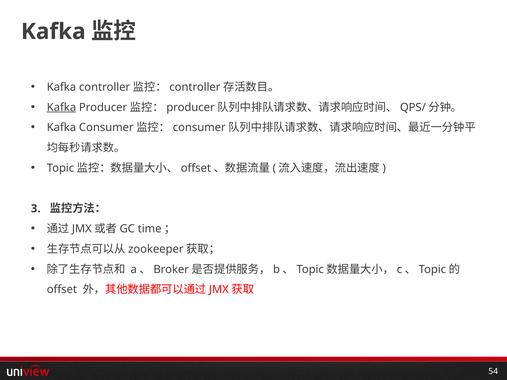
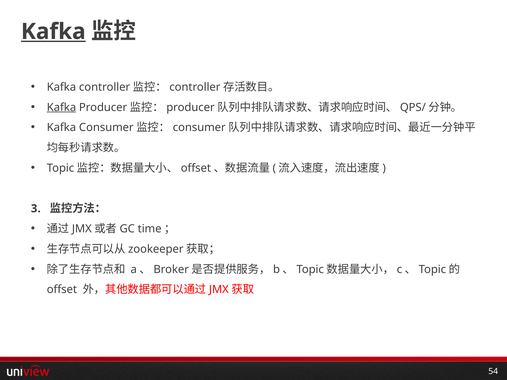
Kafka underline: none -> present (53, 32)
